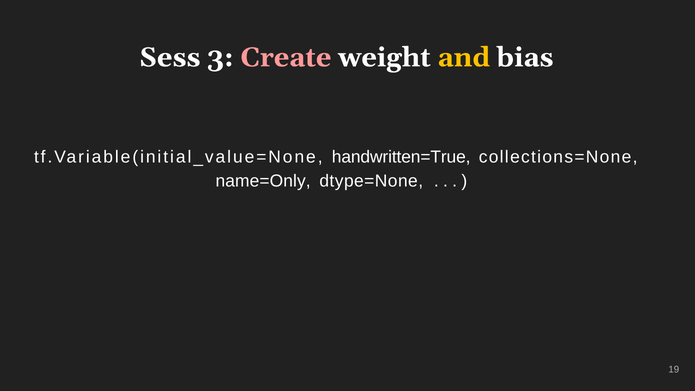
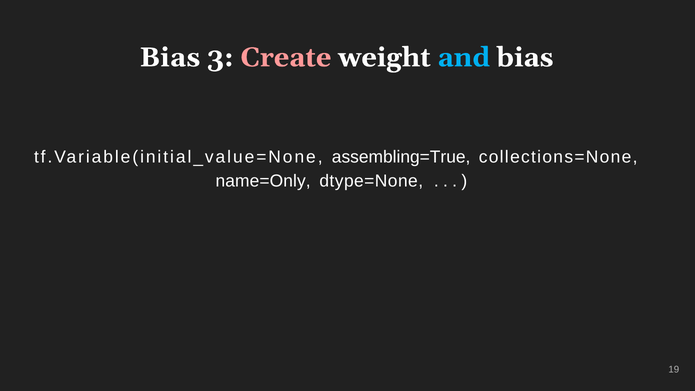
Sess: Sess -> Bias (170, 57)
and colour: yellow -> light blue (464, 57)
handwritten=True: handwritten=True -> assembling=True (401, 157)
